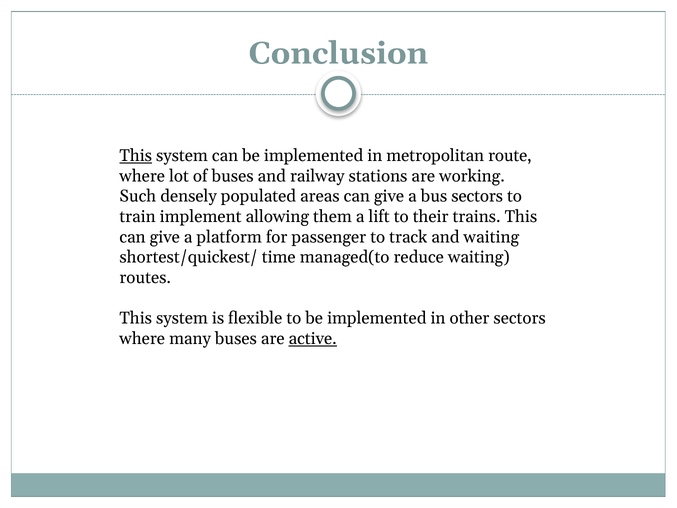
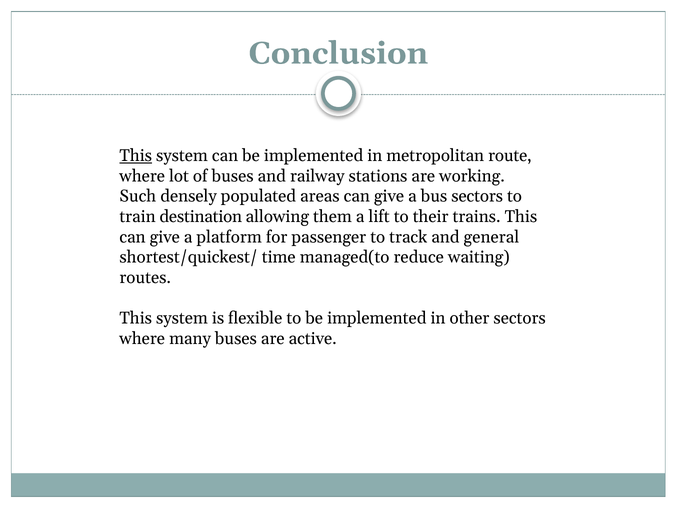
implement: implement -> destination (201, 217)
and waiting: waiting -> general (491, 237)
active underline: present -> none (313, 338)
